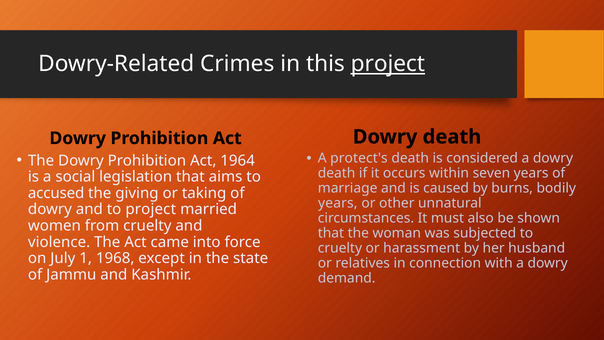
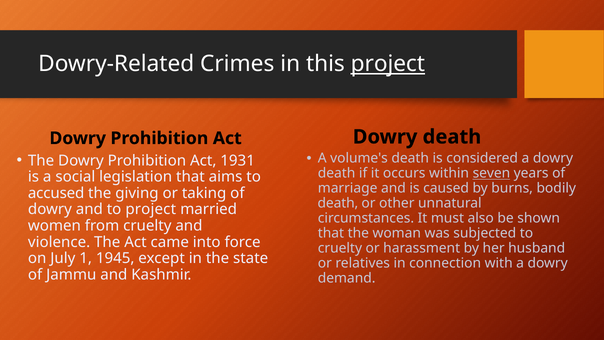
protect's: protect's -> volume's (359, 158)
1964: 1964 -> 1931 (238, 160)
seven underline: none -> present (491, 173)
years: years -> death (338, 203)
1968: 1968 -> 1945 (115, 258)
